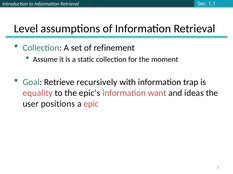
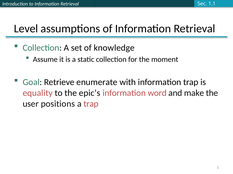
refinement: refinement -> knowledge (114, 48)
recursively: recursively -> enumerate (97, 82)
want: want -> word (157, 93)
ideas: ideas -> make (194, 93)
a epic: epic -> trap (91, 104)
